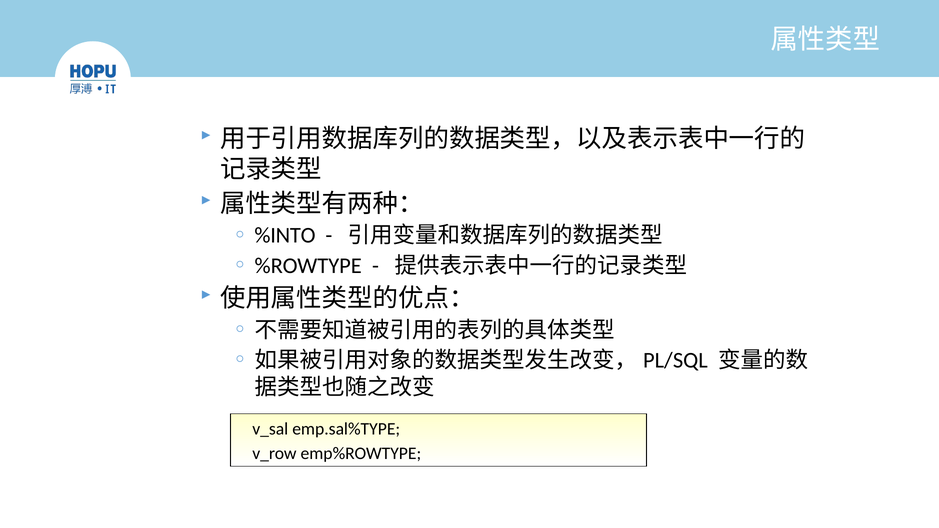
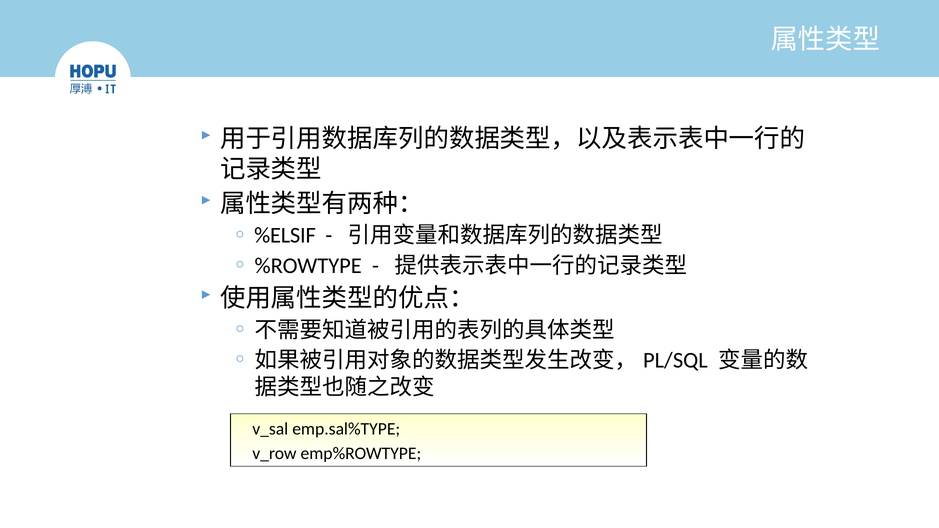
%INTO: %INTO -> %ELSIF (285, 236)
